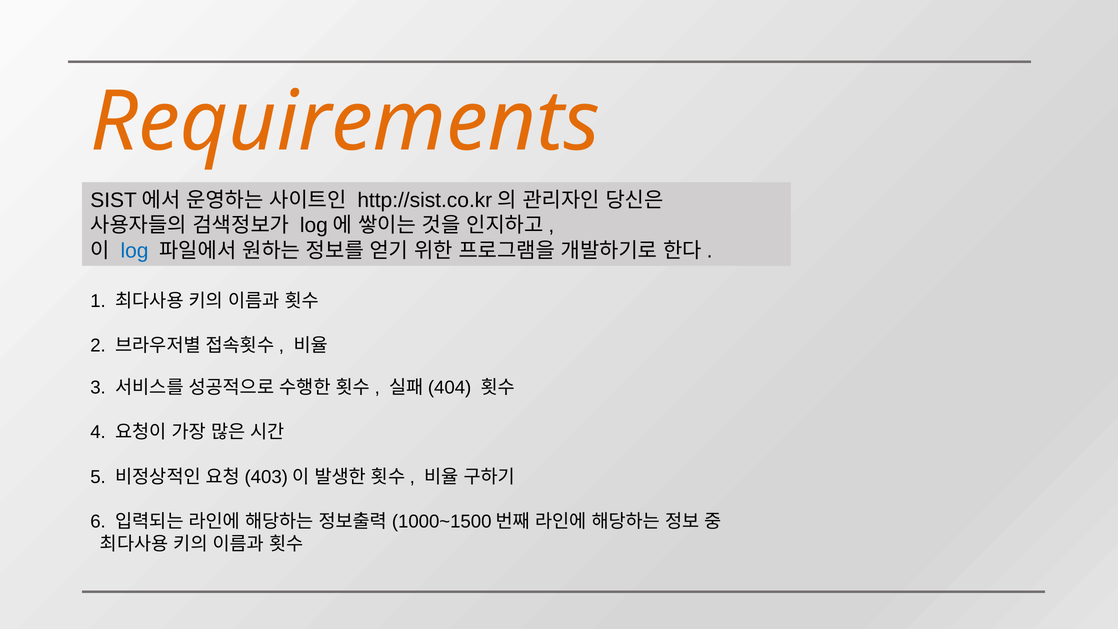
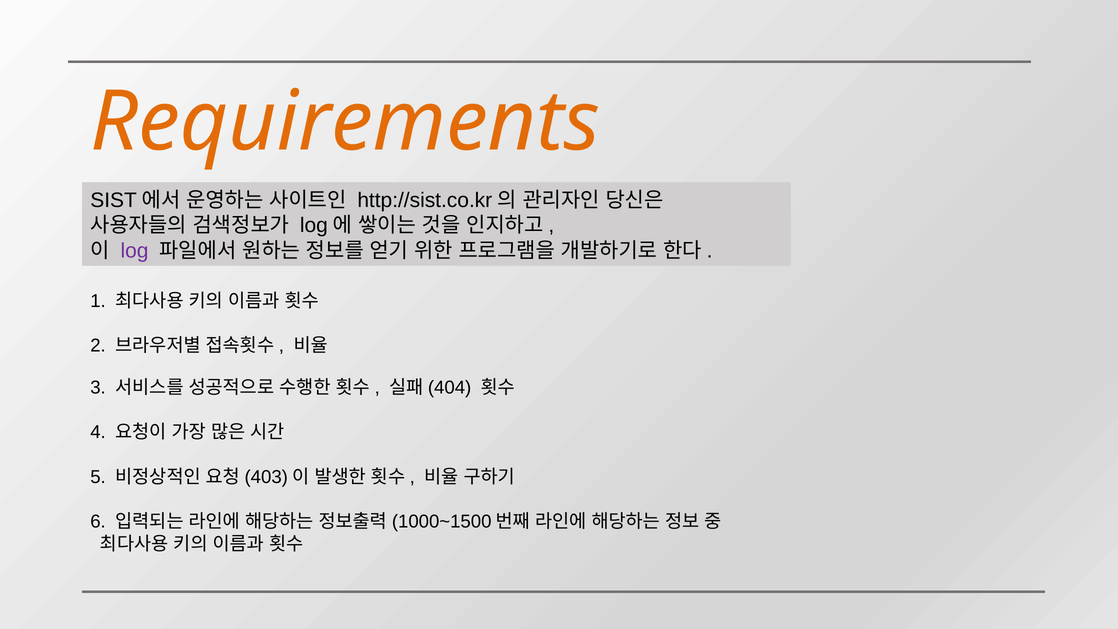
log colour: blue -> purple (134, 251)
